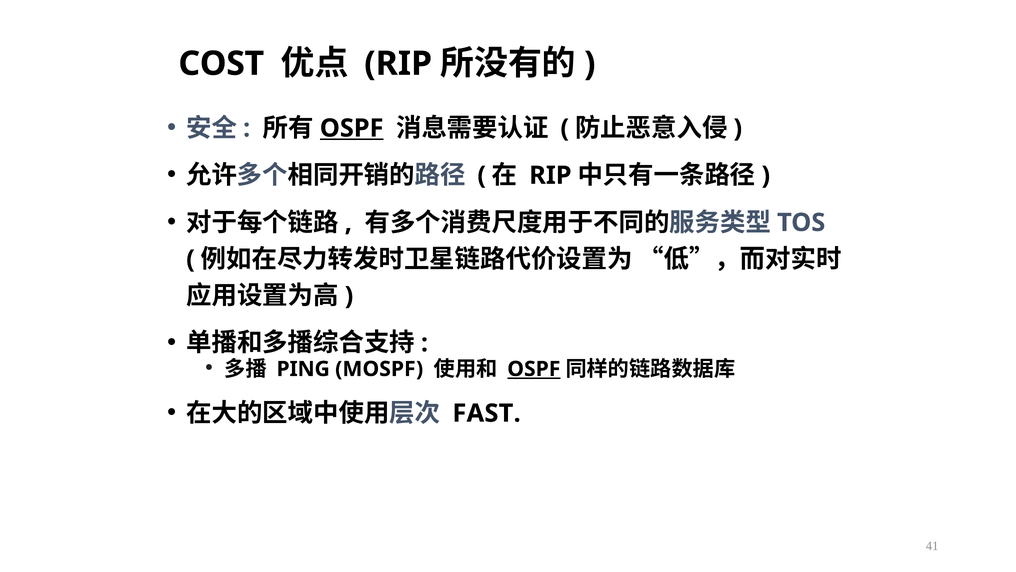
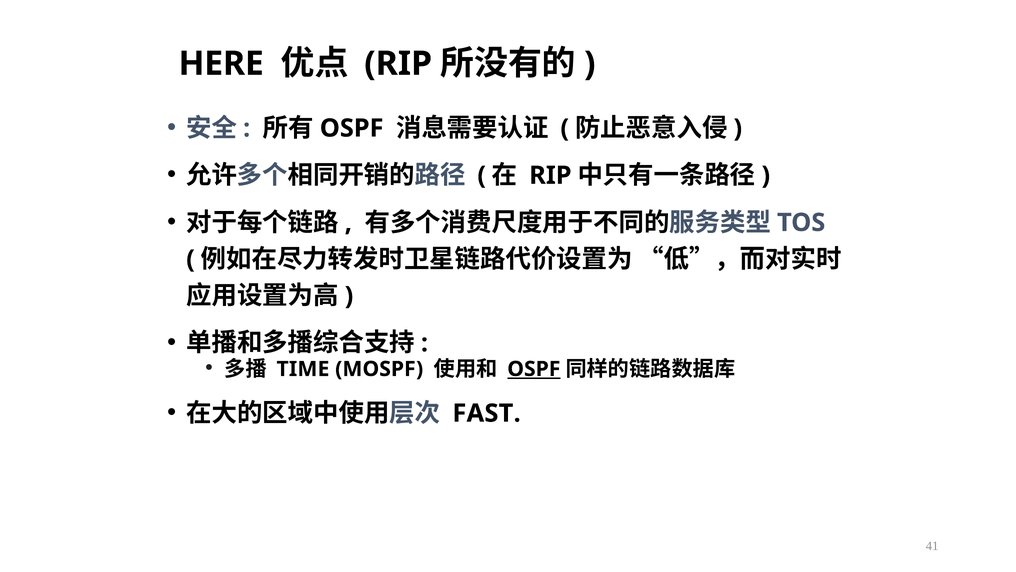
COST: COST -> HERE (221, 64)
OSPF underline: present -> none (352, 128)
PING: PING -> TIME (303, 369)
